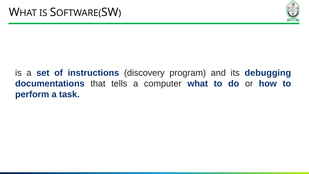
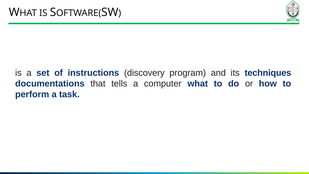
debugging: debugging -> techniques (268, 73)
